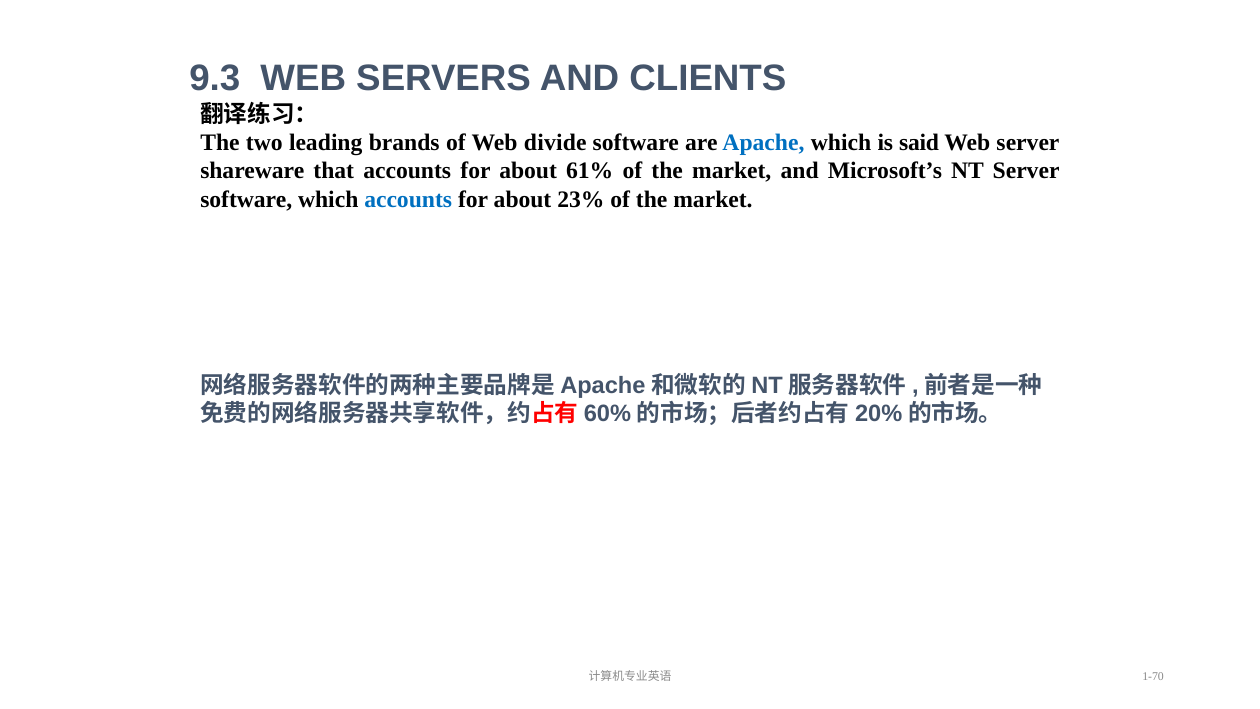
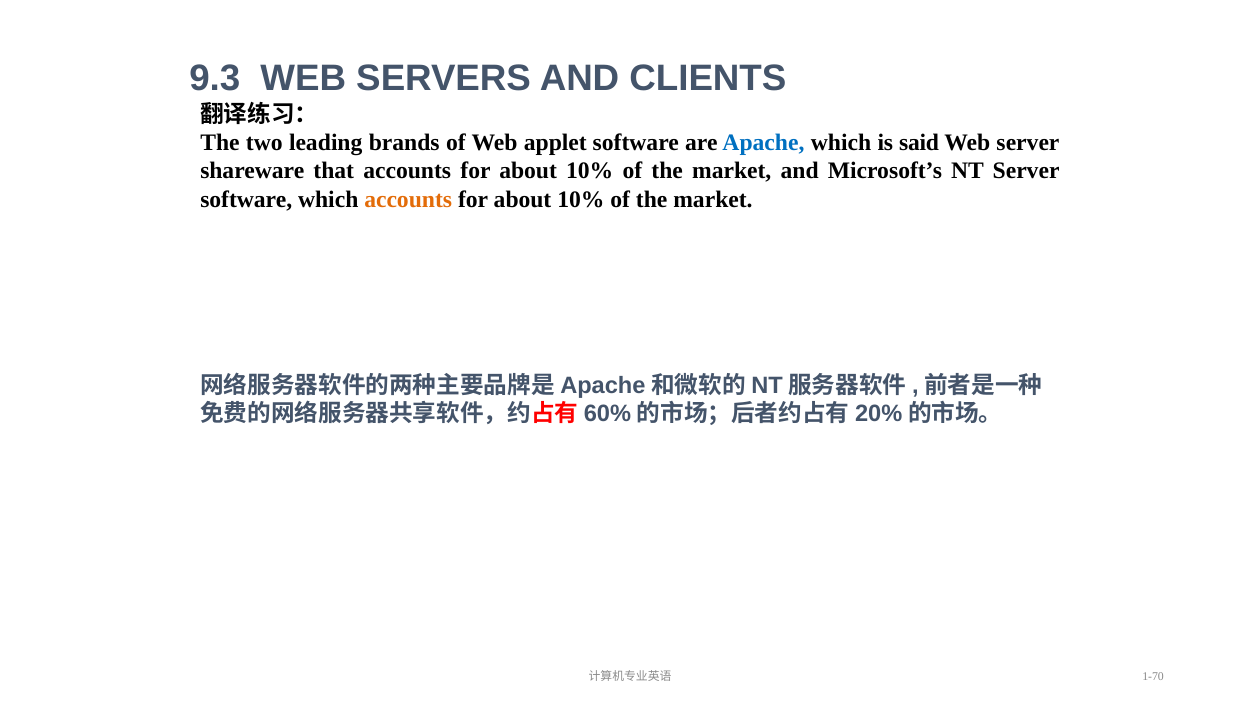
divide: divide -> applet (555, 143)
61%: 61% -> 10% (590, 171)
accounts colour: blue -> orange (408, 199)
23%: 23% -> 10% (581, 199)
